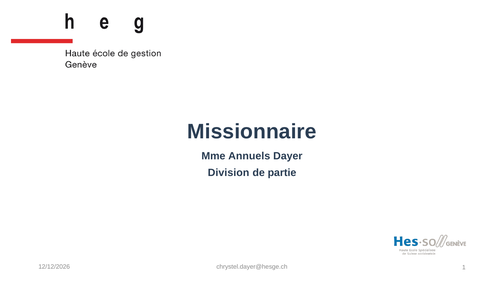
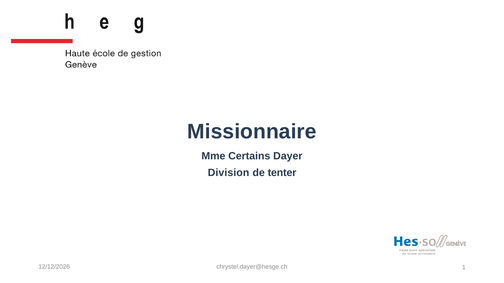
Annuels: Annuels -> Certains (249, 156)
partie: partie -> tenter (282, 173)
